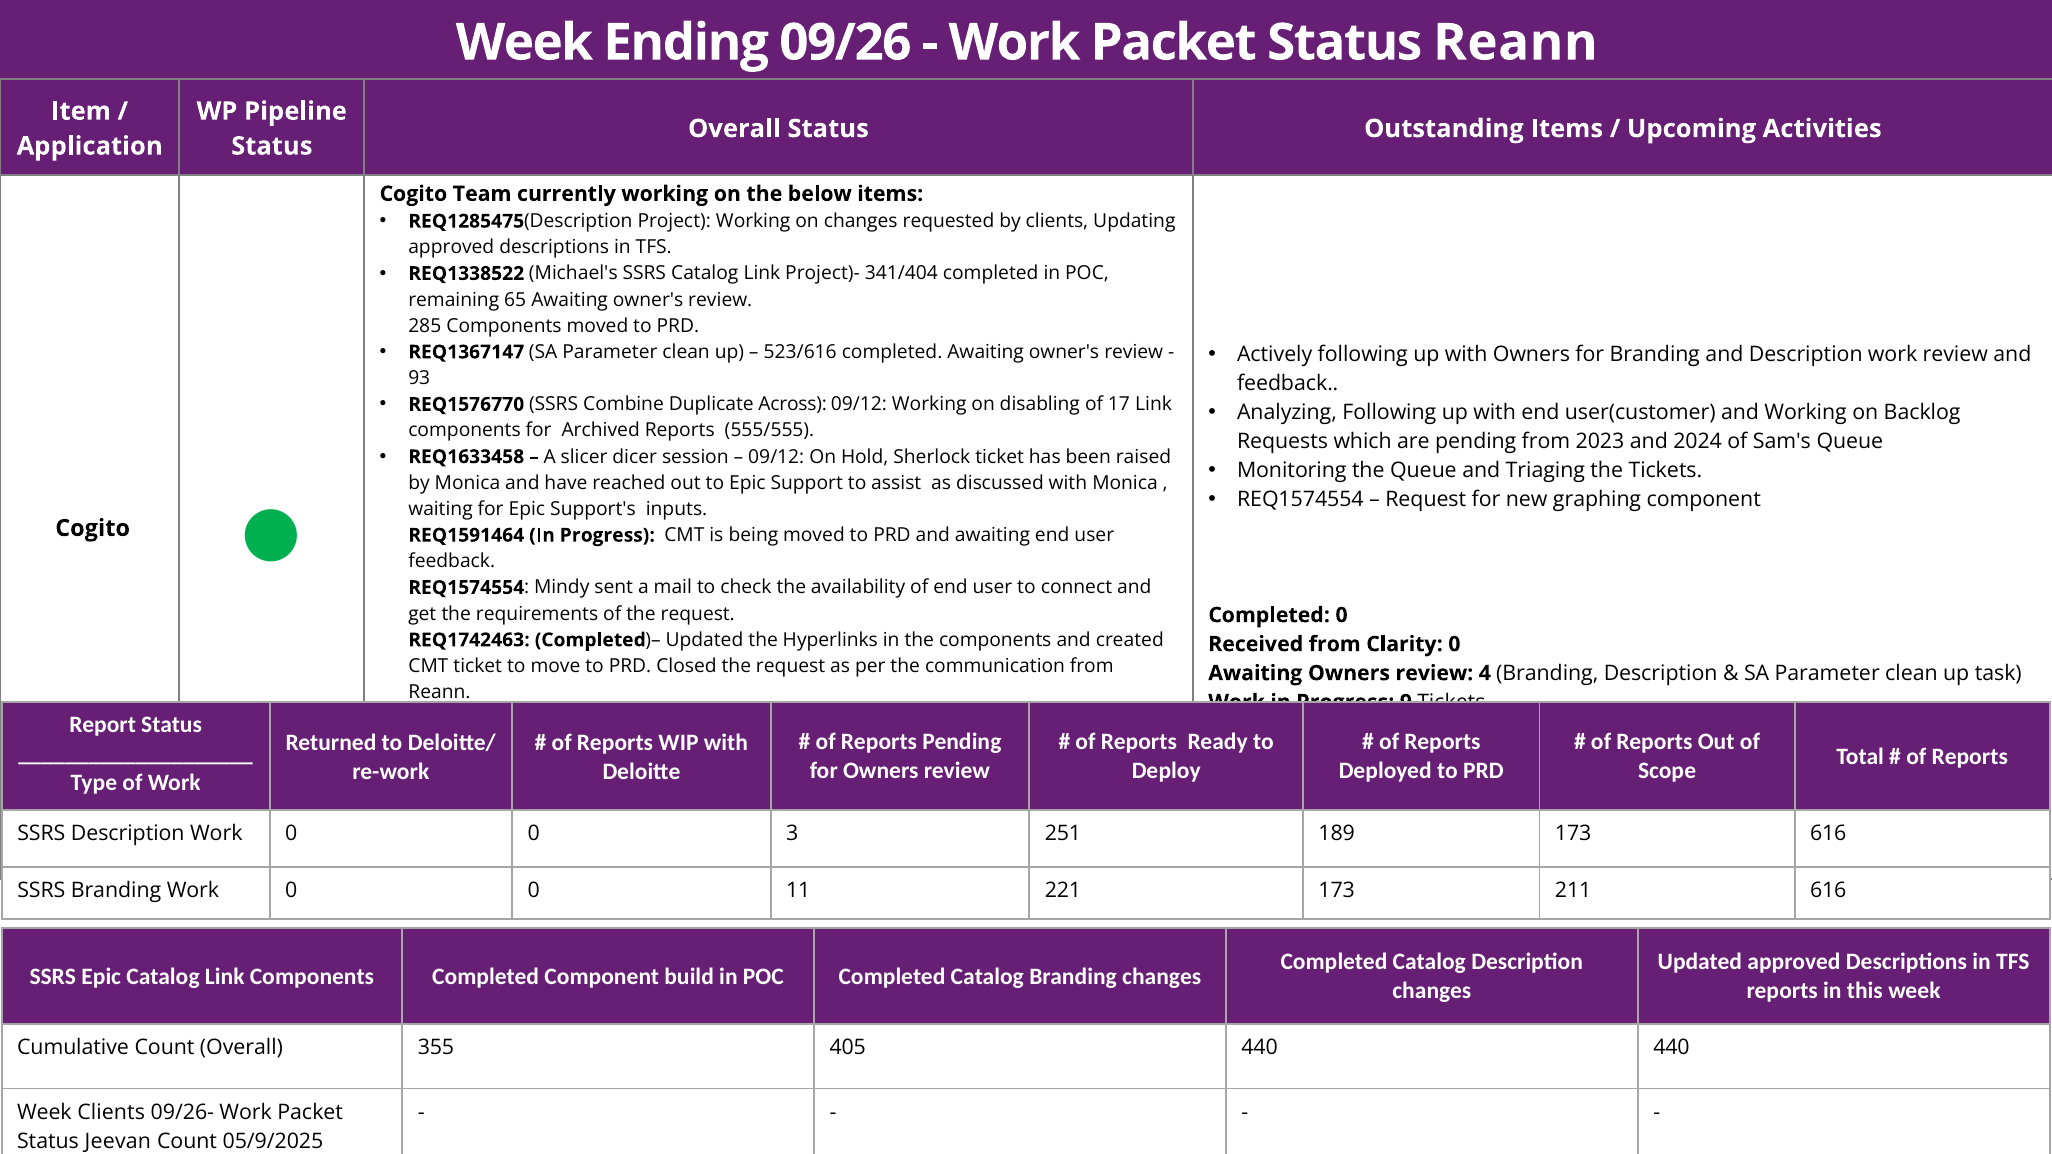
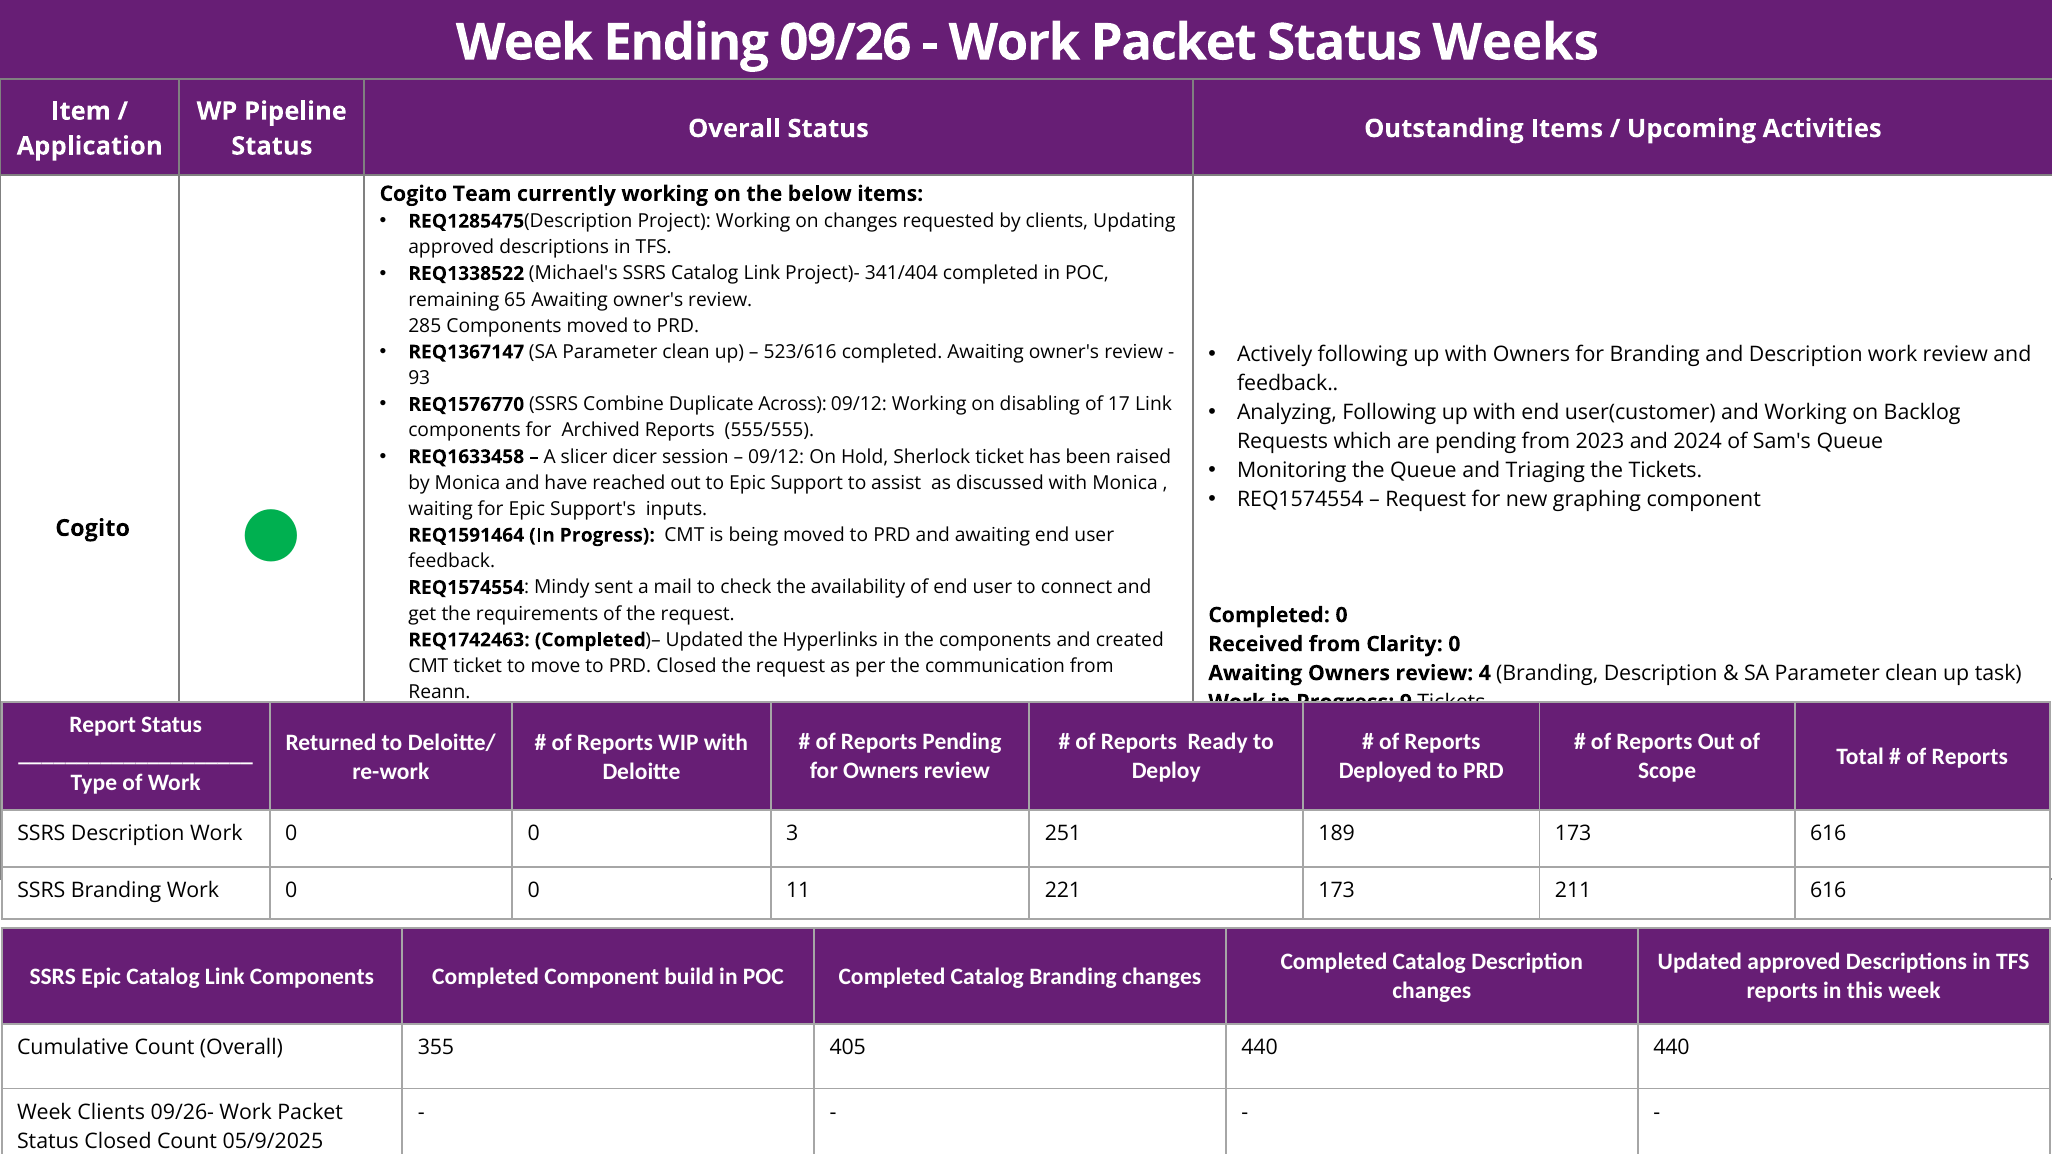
Status Reann: Reann -> Weeks (1516, 43)
Status Jeevan: Jeevan -> Closed (118, 1141)
